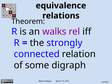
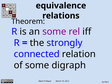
an walks: walks -> some (54, 32)
